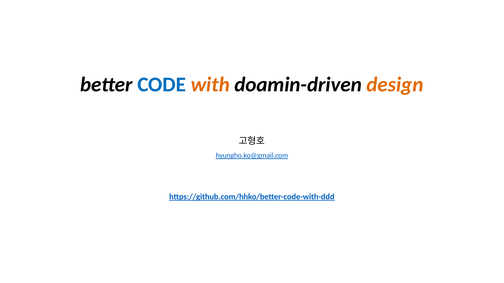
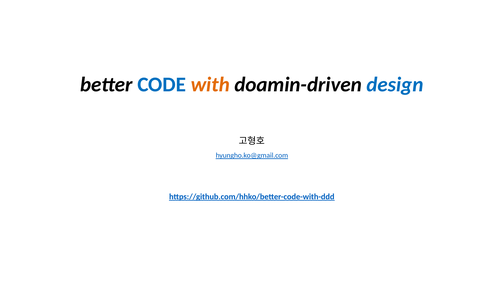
design colour: orange -> blue (395, 85)
